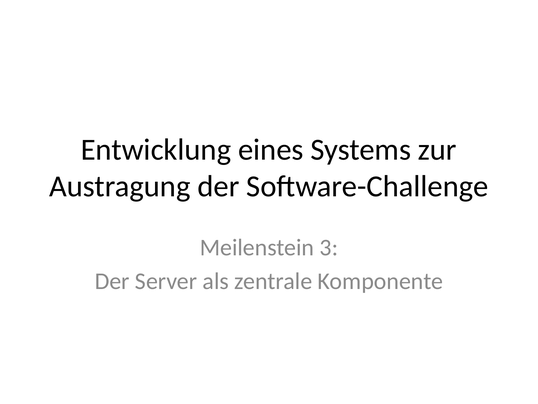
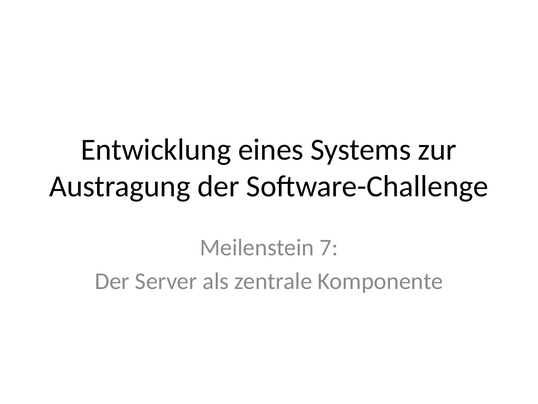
3: 3 -> 7 (329, 247)
